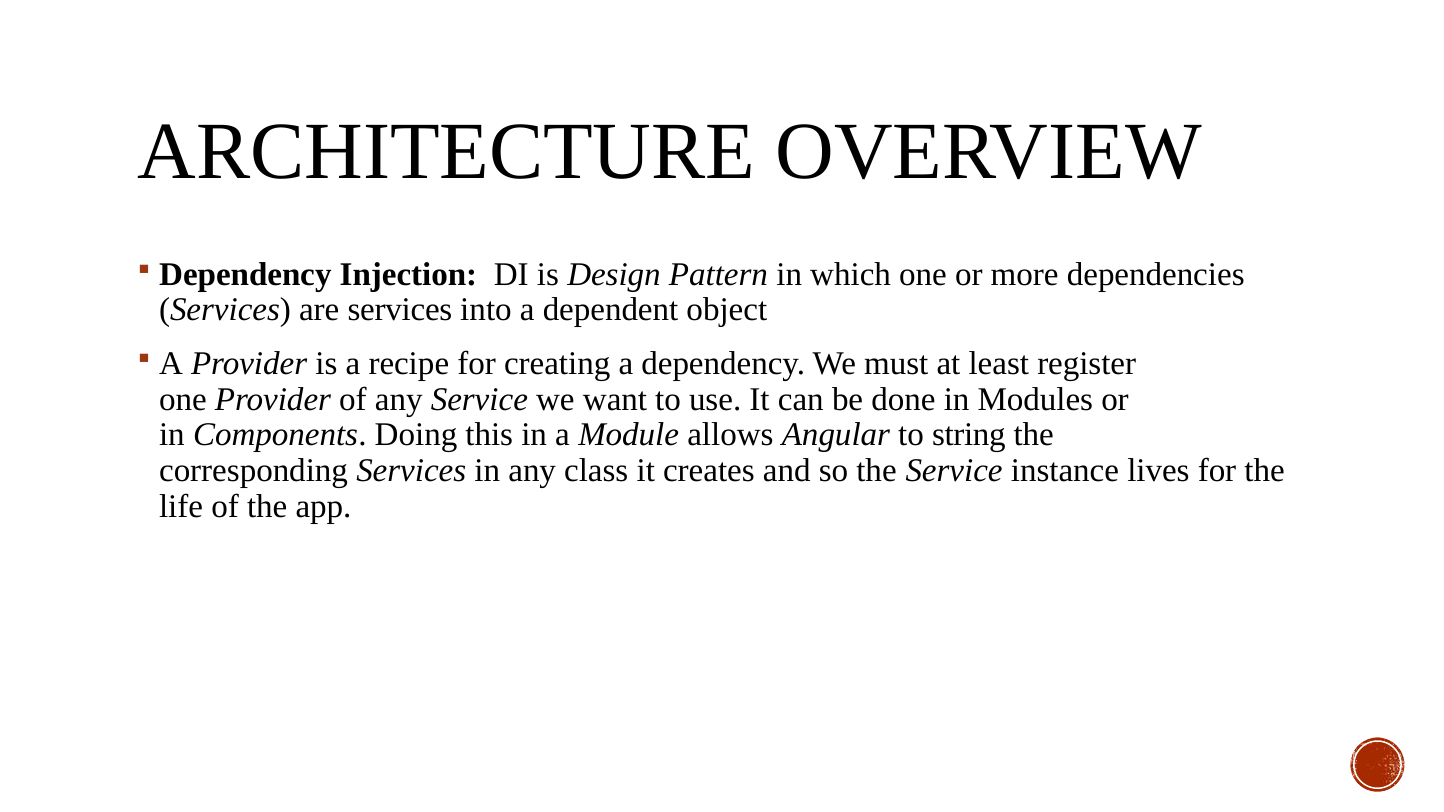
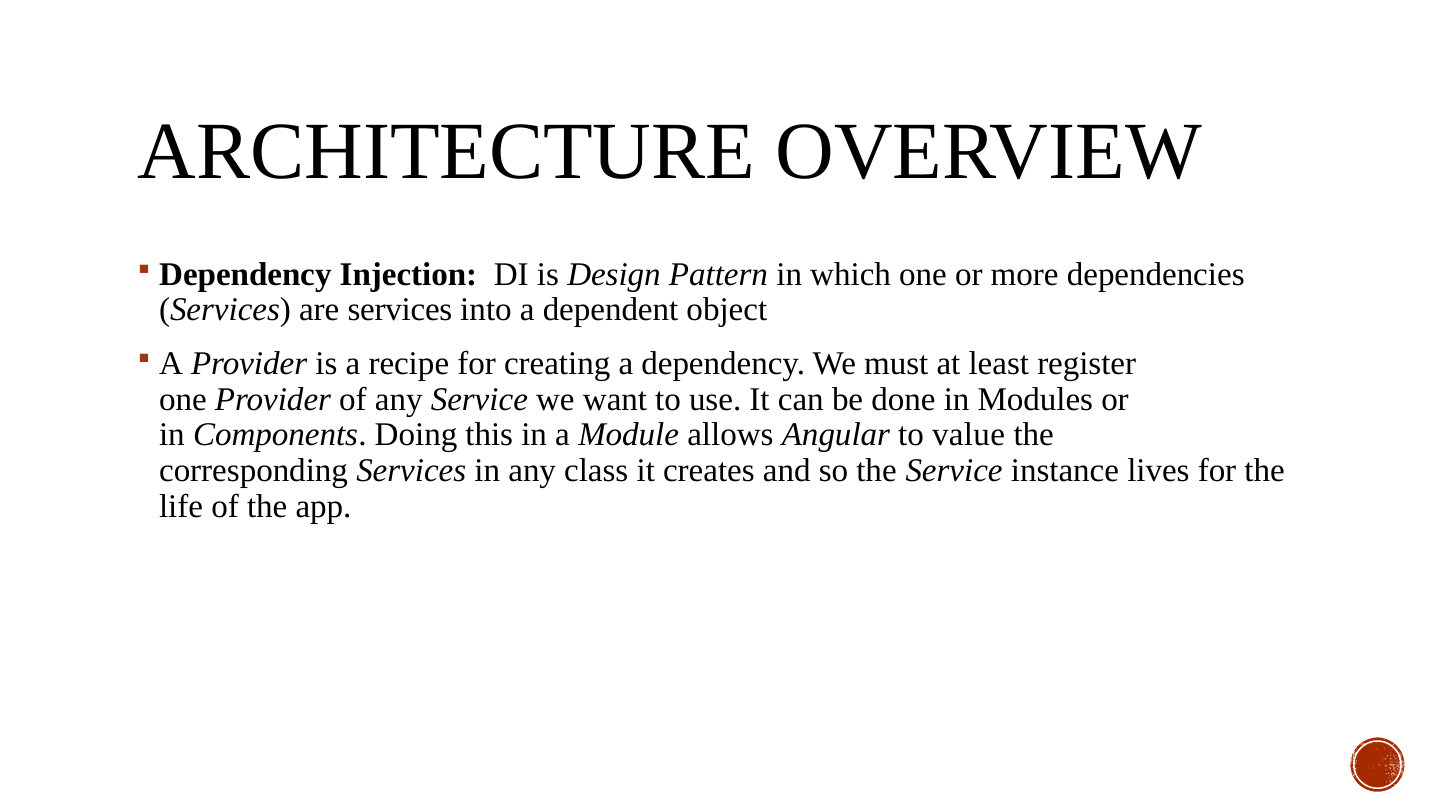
string: string -> value (969, 435)
